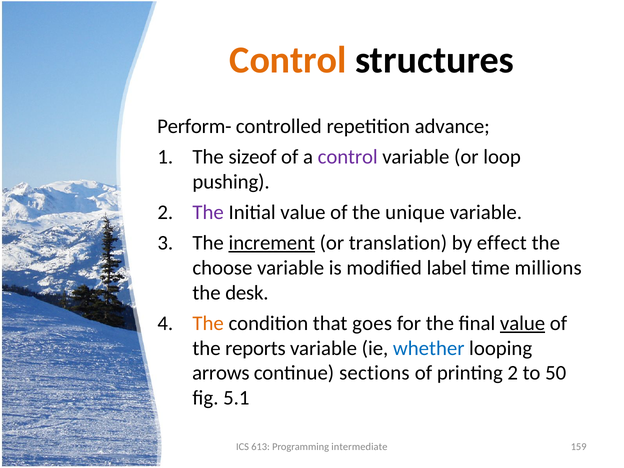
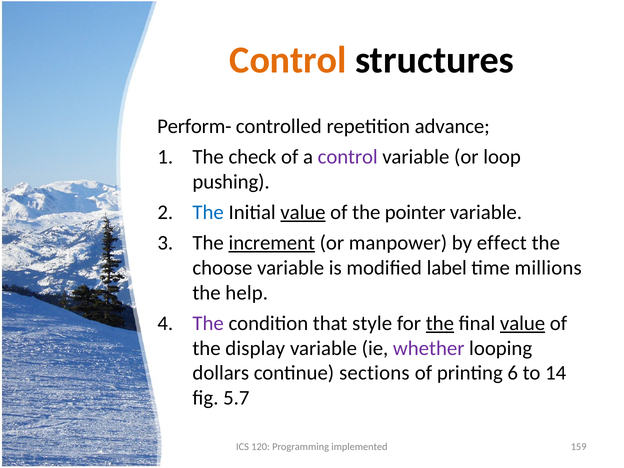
sizeof: sizeof -> check (252, 157)
The colour: purple -> blue (208, 212)
value underline: none -> present (303, 212)
unique: unique -> pointer (415, 212)
translation: translation -> manpower (398, 243)
desk: desk -> help (247, 293)
The colour: orange -> purple (208, 323)
goes: goes -> style (372, 323)
the underline: none -> present (440, 323)
reports: reports -> display (255, 348)
whether colour: blue -> purple (429, 348)
arrows: arrows -> dollars (221, 373)
printing 2: 2 -> 6 (513, 373)
50: 50 -> 14 (556, 373)
5.1: 5.1 -> 5.7 (236, 398)
613: 613 -> 120 (261, 447)
intermediate: intermediate -> implemented (359, 447)
